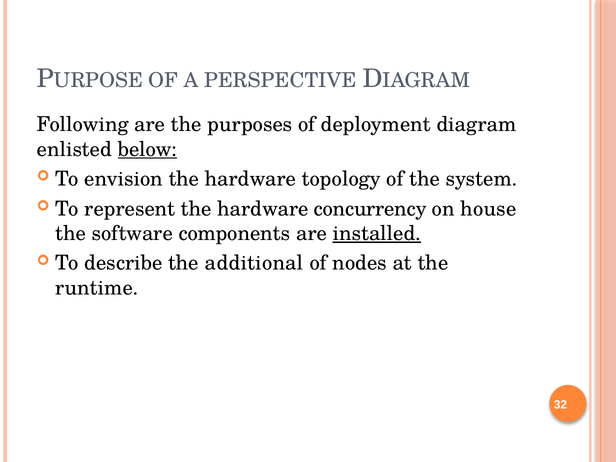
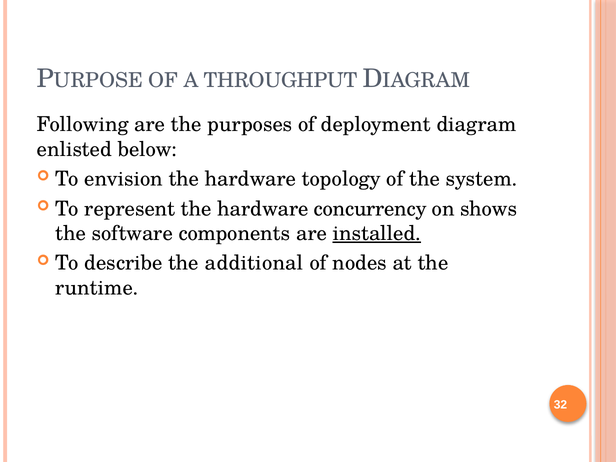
PERSPECTIVE: PERSPECTIVE -> THROUGHPUT (281, 81)
below underline: present -> none (147, 149)
house: house -> shows (489, 209)
